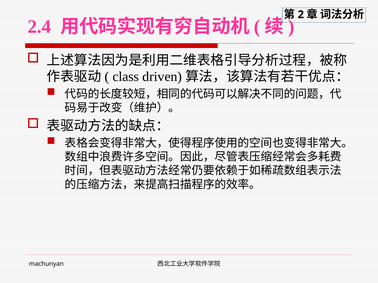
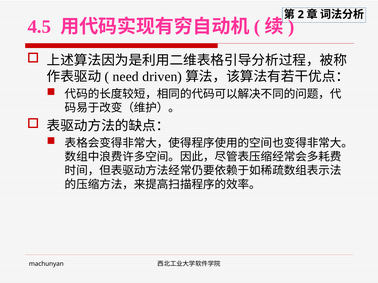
2.4: 2.4 -> 4.5 (39, 27)
class: class -> need (126, 77)
